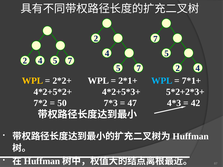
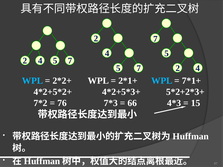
WPL colour: yellow -> light blue (33, 81)
50: 50 -> 76 (62, 103)
47: 47 -> 66 (132, 103)
42: 42 -> 15 (196, 103)
